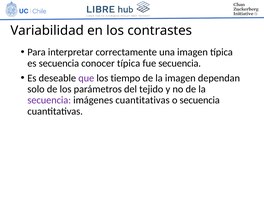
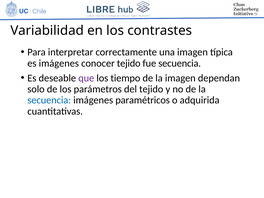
es secuencia: secuencia -> imágenes (59, 63)
conocer típica: típica -> tejido (129, 63)
secuencia colour: purple -> blue (49, 100)
imágenes cuantitativas: cuantitativas -> paramétricos (143, 100)
o secuencia: secuencia -> adquirida (200, 100)
